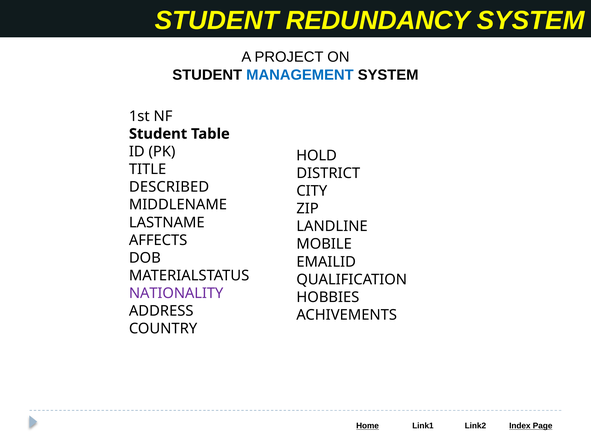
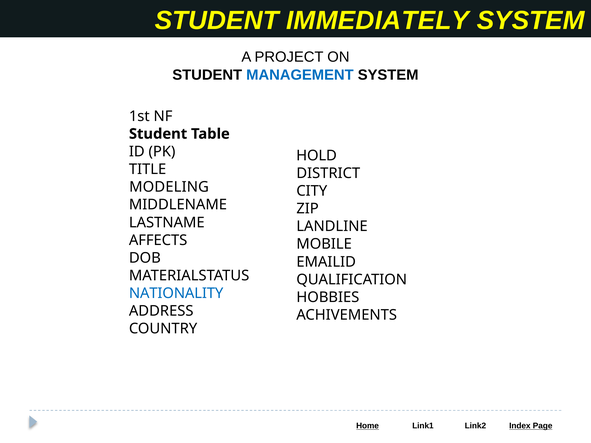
REDUNDANCY: REDUNDANCY -> IMMEDIATELY (378, 21)
DESCRIBED: DESCRIBED -> MODELING (169, 187)
NATIONALITY colour: purple -> blue (176, 294)
